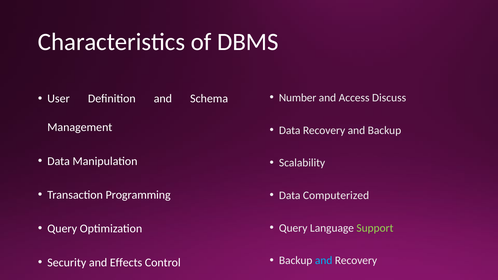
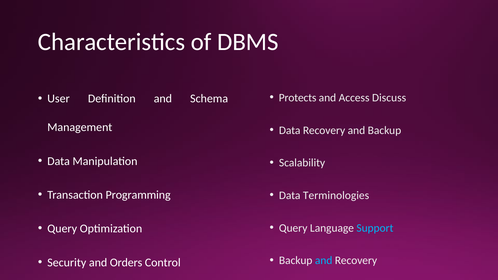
Number: Number -> Protects (298, 98)
Computerized: Computerized -> Terminologies (336, 195)
Support colour: light green -> light blue (375, 228)
Effects: Effects -> Orders (126, 263)
